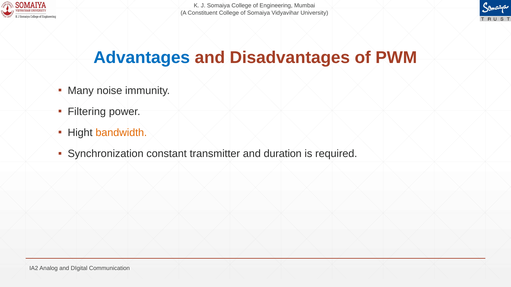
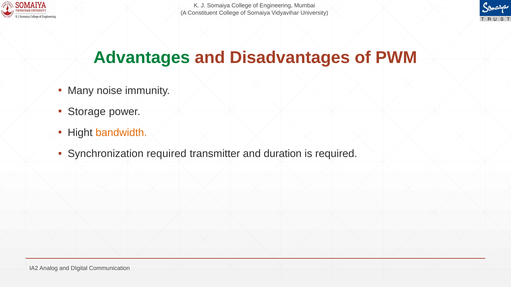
Advantages colour: blue -> green (142, 58)
Filtering: Filtering -> Storage (87, 112)
Synchronization constant: constant -> required (167, 154)
